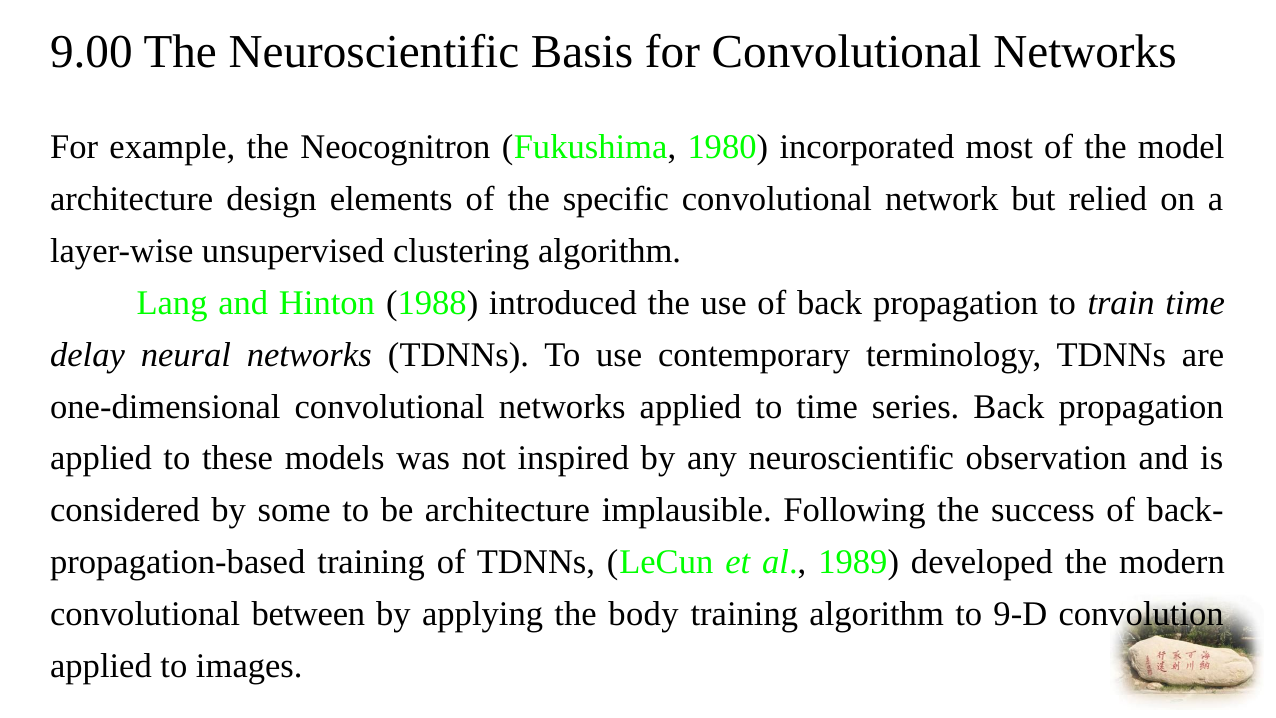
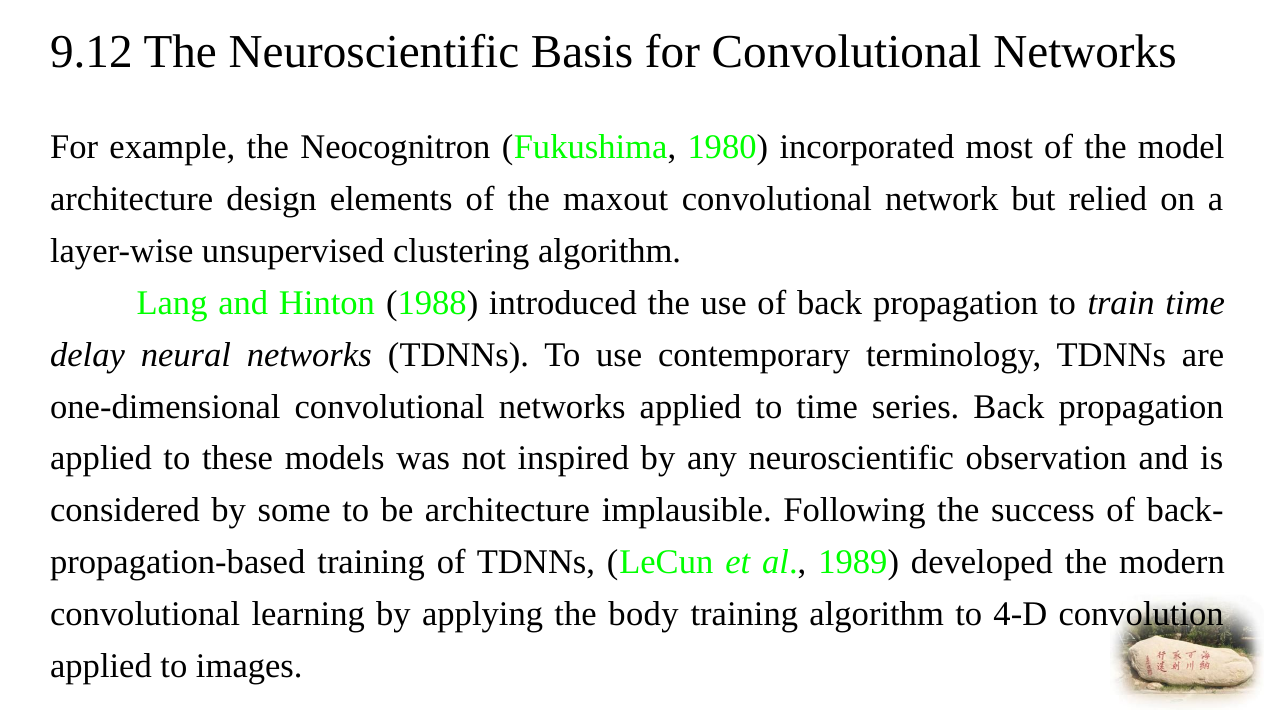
9.00: 9.00 -> 9.12 (91, 52)
specific: specific -> maxout (616, 199)
between: between -> learning (308, 614)
9-D: 9-D -> 4-D (1020, 614)
